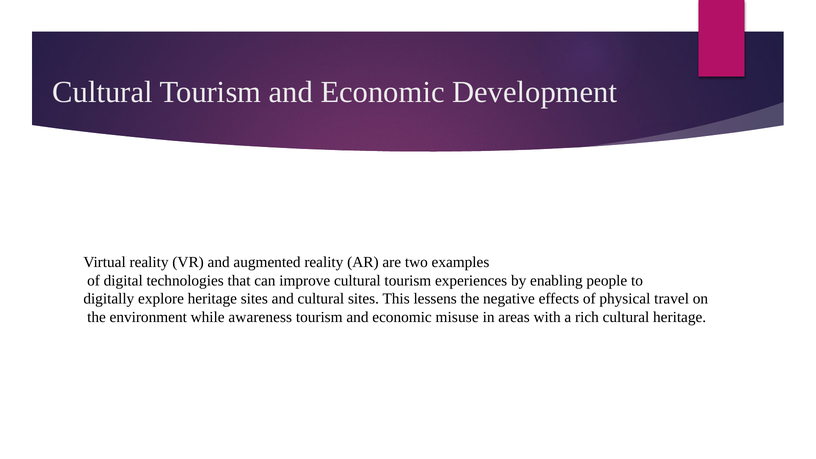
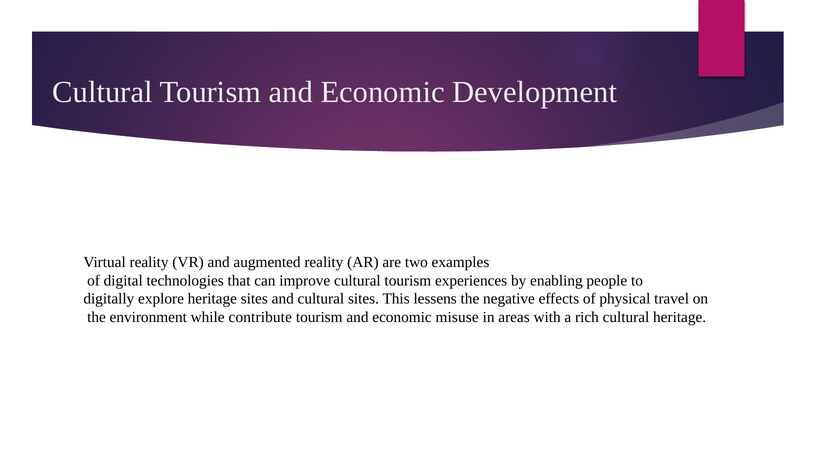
awareness: awareness -> contribute (260, 317)
